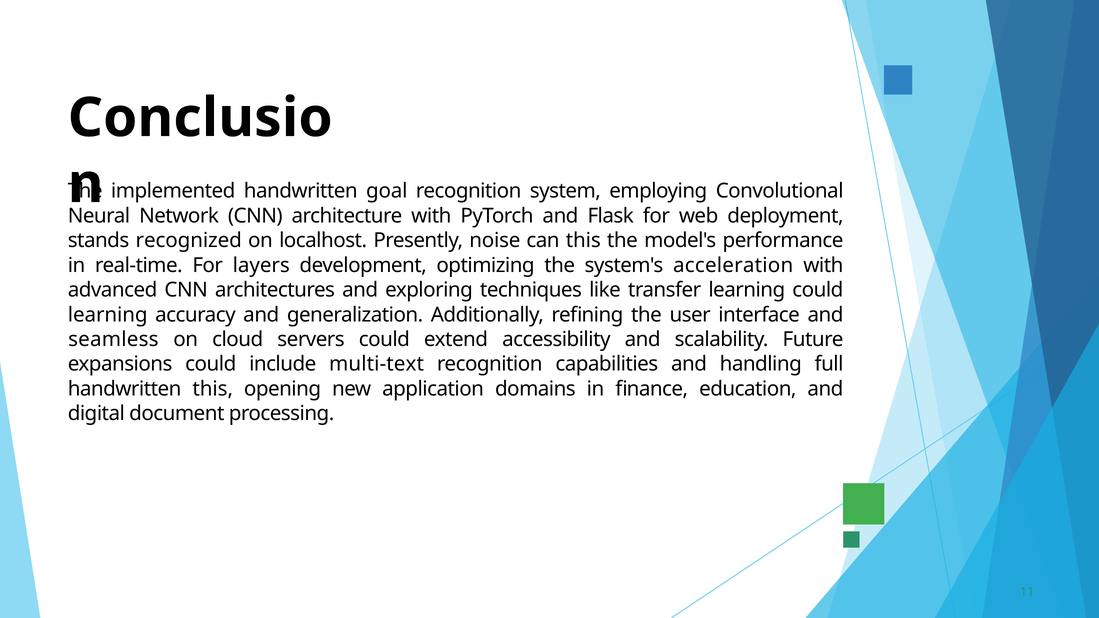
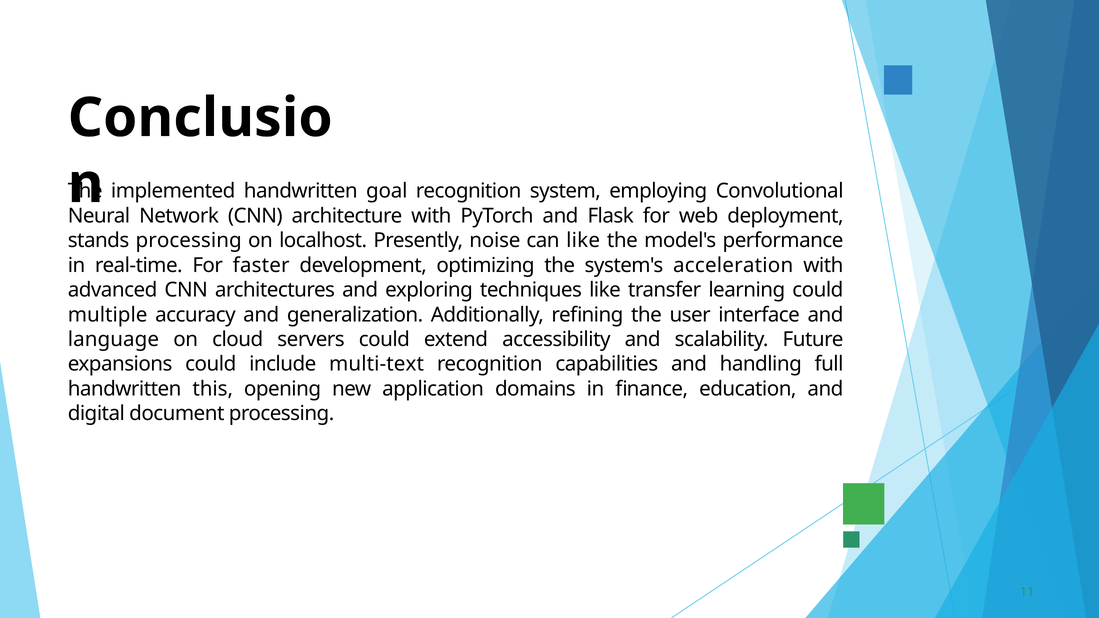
stands recognized: recognized -> processing (189, 241)
can this: this -> like (583, 241)
layers: layers -> faster (261, 265)
learning: learning -> multiple (108, 315)
seamless: seamless -> language (113, 340)
